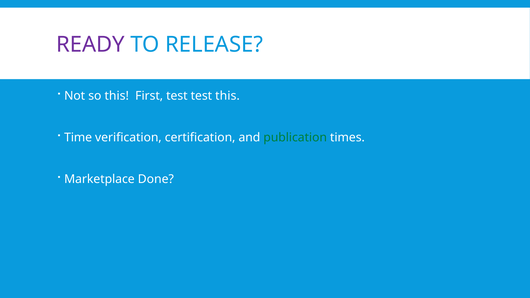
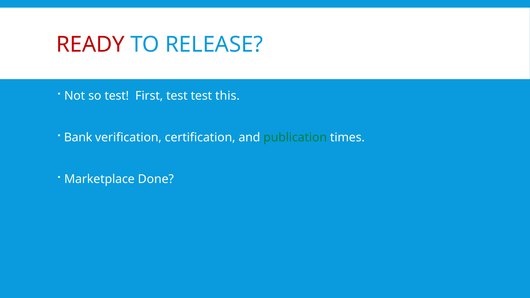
READY colour: purple -> red (90, 45)
so this: this -> test (117, 96)
Time: Time -> Bank (78, 138)
